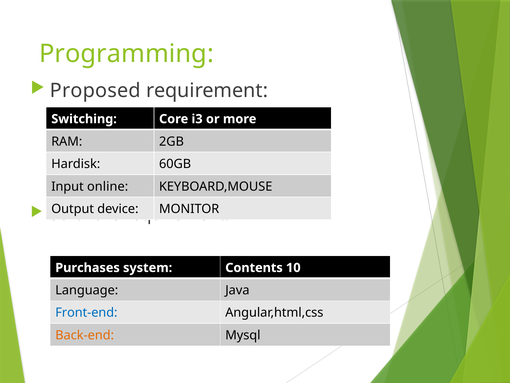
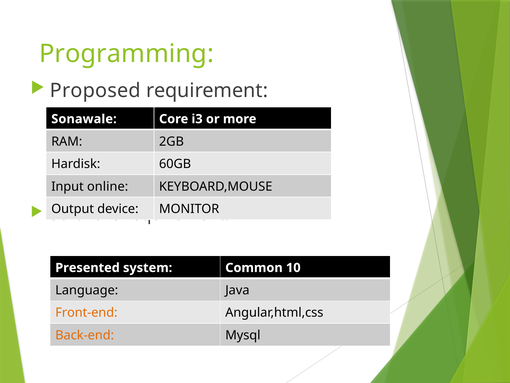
Switching: Switching -> Sonawale (84, 119)
Purchases: Purchases -> Presented (88, 267)
Contents: Contents -> Common (254, 267)
Front-end colour: blue -> orange (86, 312)
